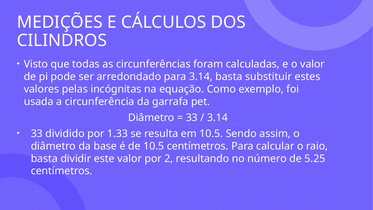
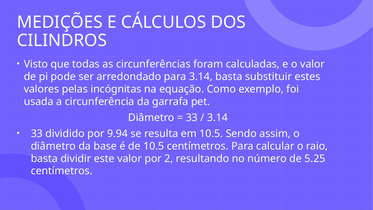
1.33: 1.33 -> 9.94 (118, 133)
